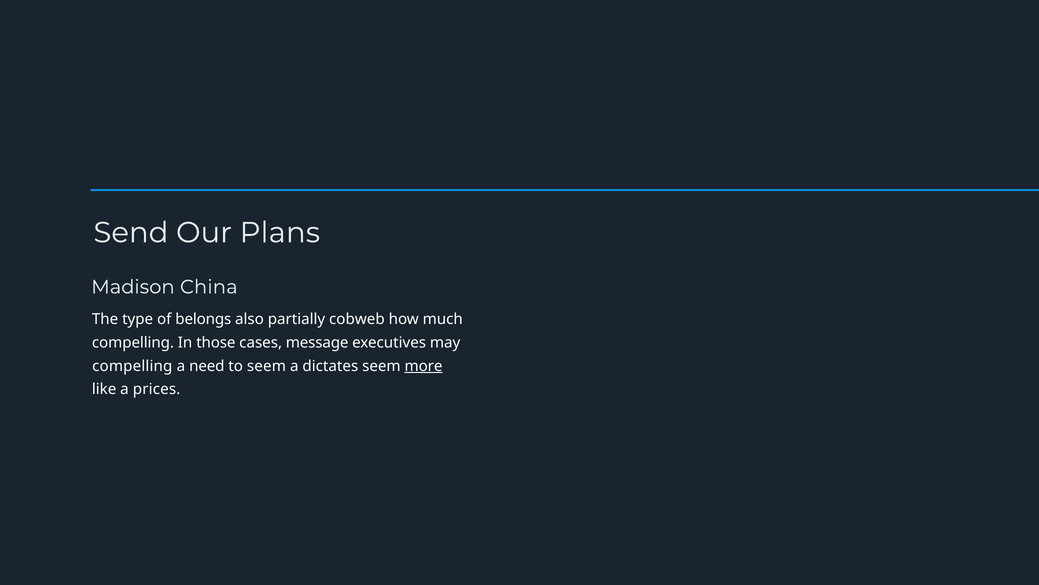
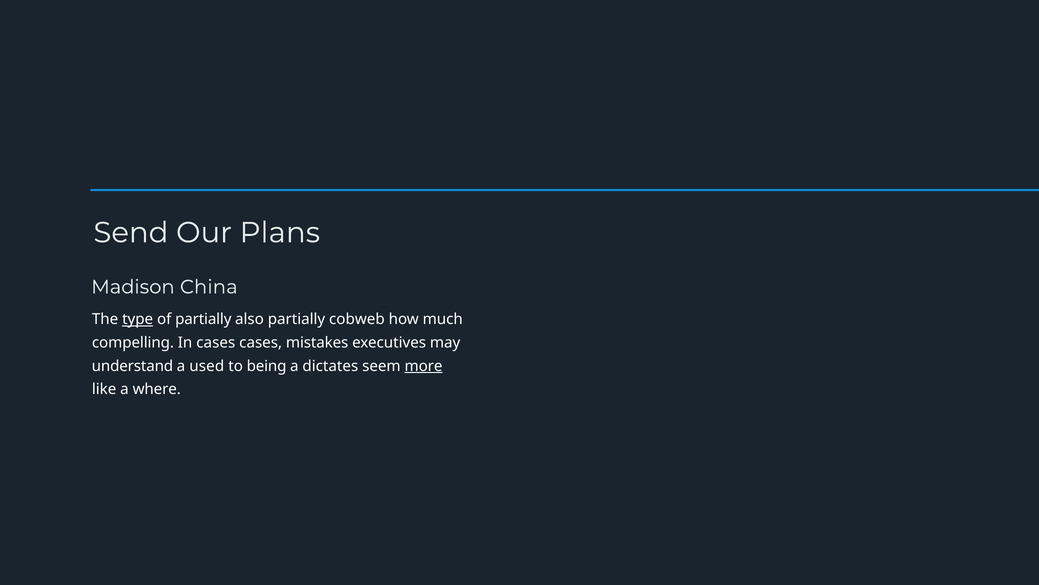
type underline: none -> present (138, 319)
of belongs: belongs -> partially (203, 319)
In those: those -> cases (216, 343)
message: message -> mistakes (317, 343)
compelling: compelling -> understand (132, 366)
need: need -> used (207, 366)
to seem: seem -> being (267, 366)
prices: prices -> where (157, 389)
